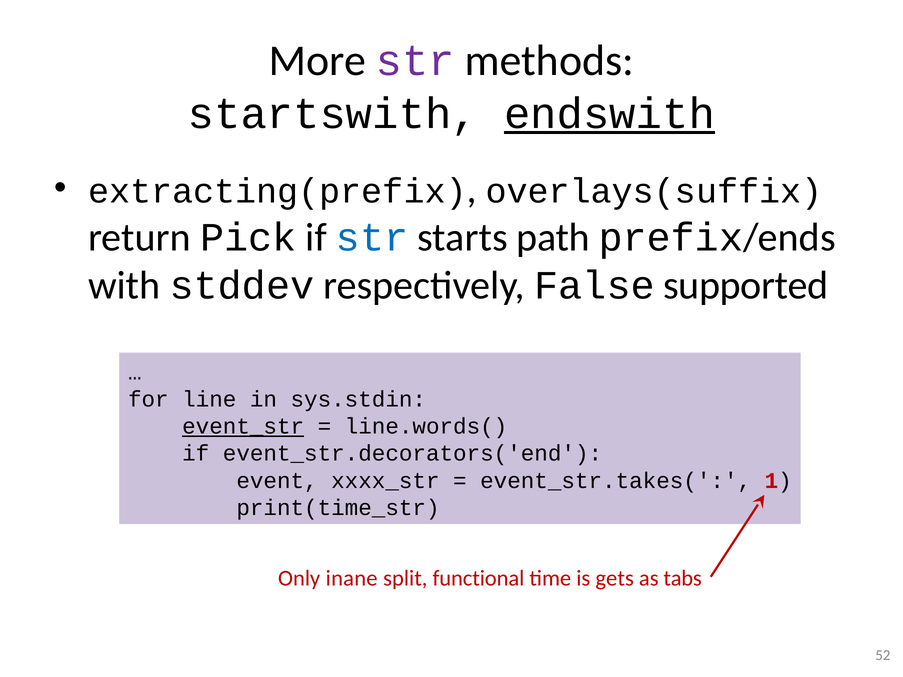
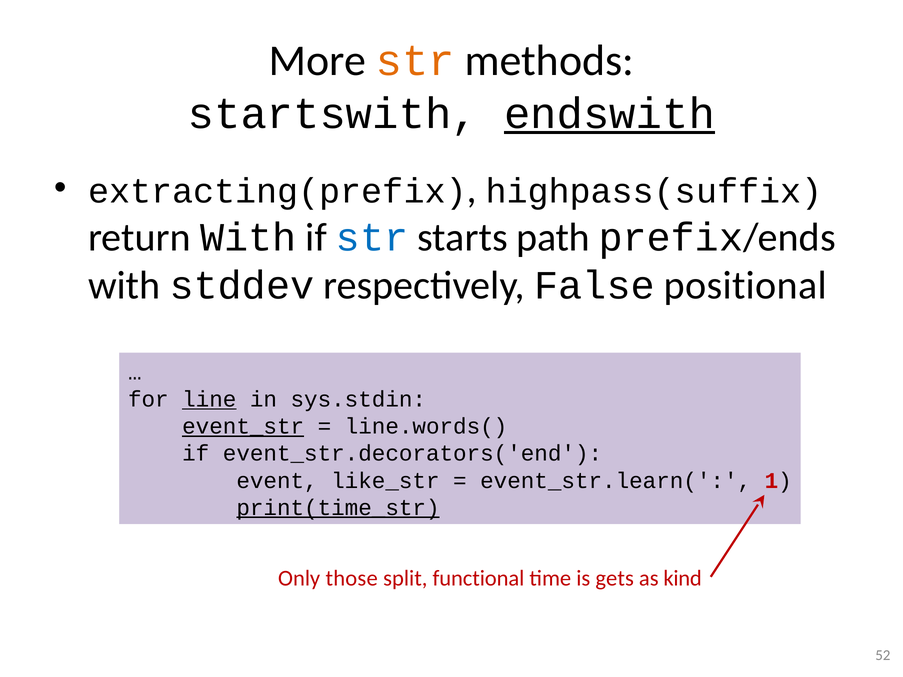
str colour: purple -> orange (415, 61)
overlays(suffix: overlays(suffix -> highpass(suffix (654, 191)
return Pick: Pick -> With (248, 238)
supported: supported -> positional (745, 286)
line underline: none -> present (209, 399)
xxxx_str: xxxx_str -> like_str (385, 481)
event_str.takes(: event_str.takes( -> event_str.learn( (616, 481)
print(time_str underline: none -> present (338, 508)
inane: inane -> those (352, 579)
tabs: tabs -> kind (683, 579)
